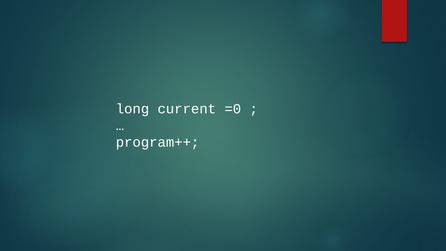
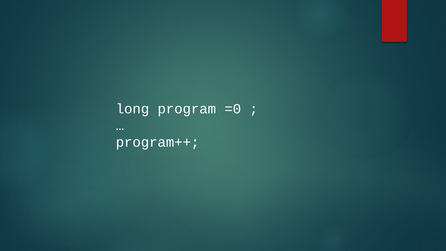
current: current -> program (187, 109)
